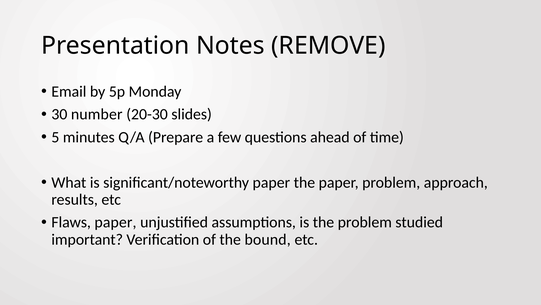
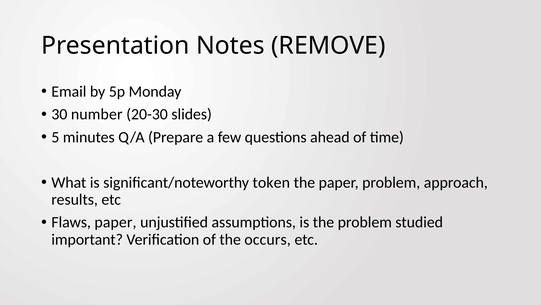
significant/noteworthy paper: paper -> token (271, 182)
bound: bound -> occurs (268, 239)
